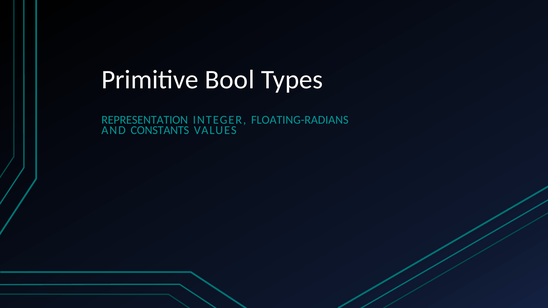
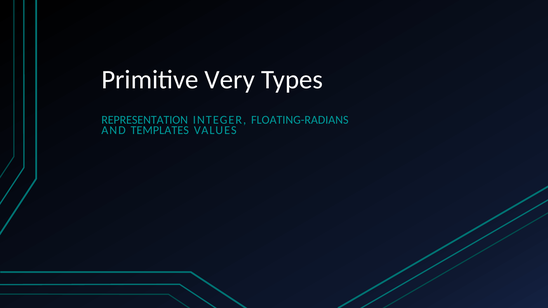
Bool: Bool -> Very (230, 80)
CONSTANTS: CONSTANTS -> TEMPLATES (160, 130)
